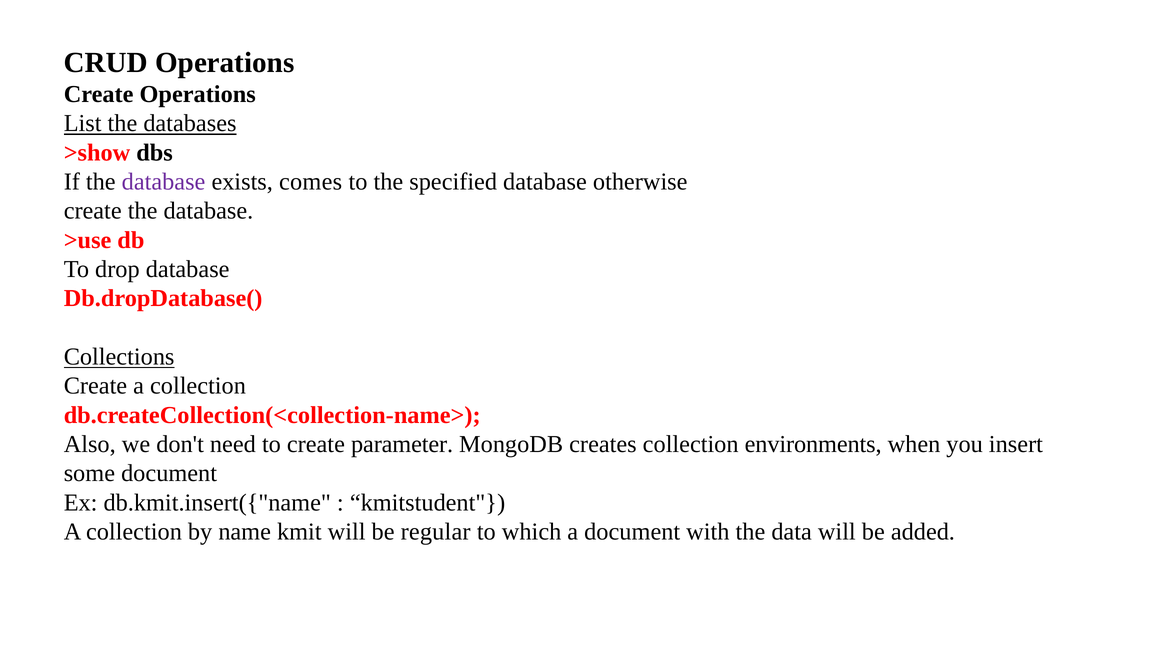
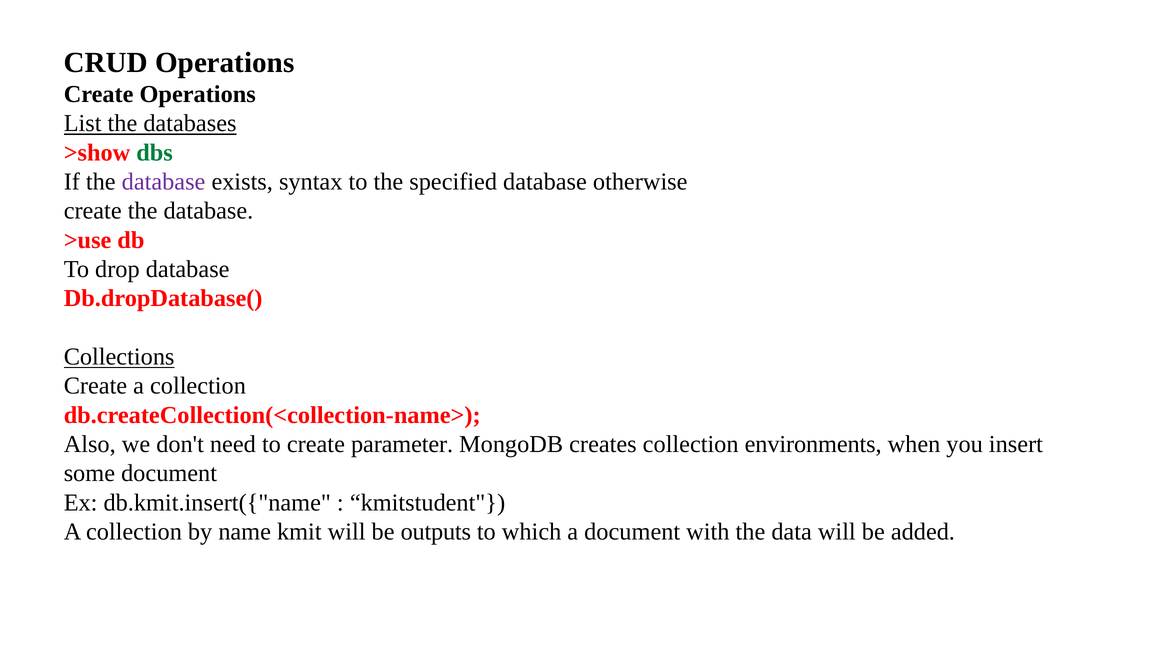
dbs colour: black -> green (155, 153)
comes: comes -> syntax (311, 182)
regular: regular -> outputs (436, 532)
